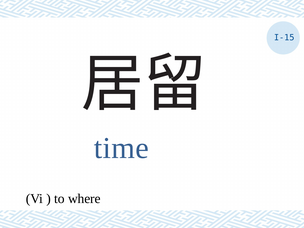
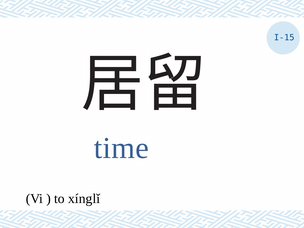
where: where -> xínglǐ (84, 199)
